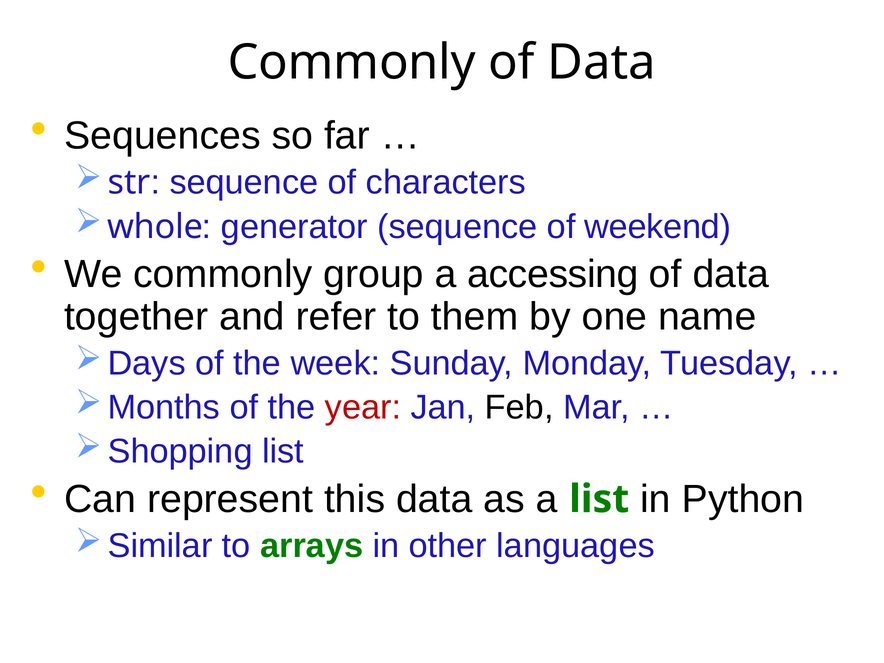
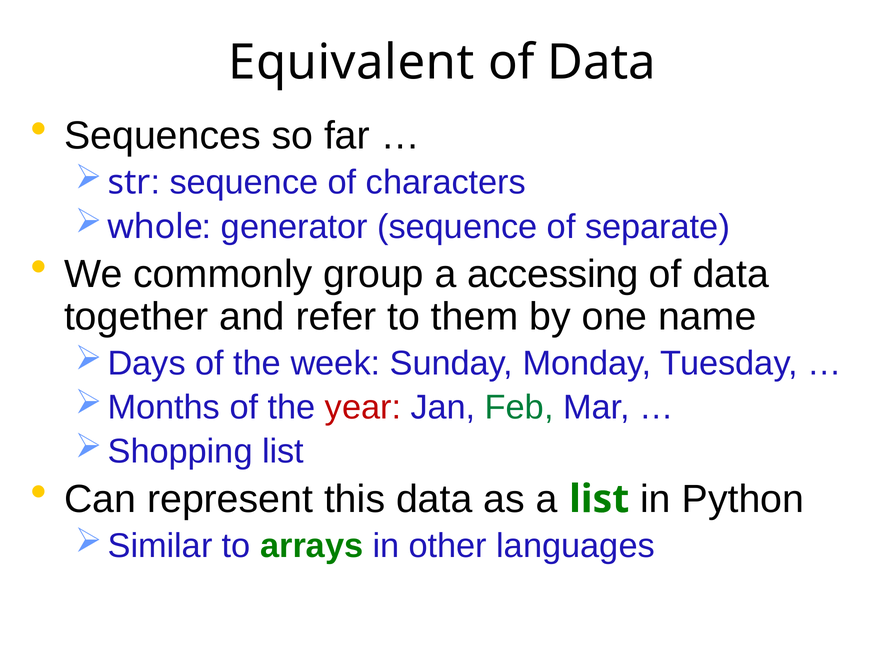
Commonly: Commonly -> Equivalent (351, 62)
weekend: weekend -> separate (658, 227)
Feb colour: black -> green (519, 408)
